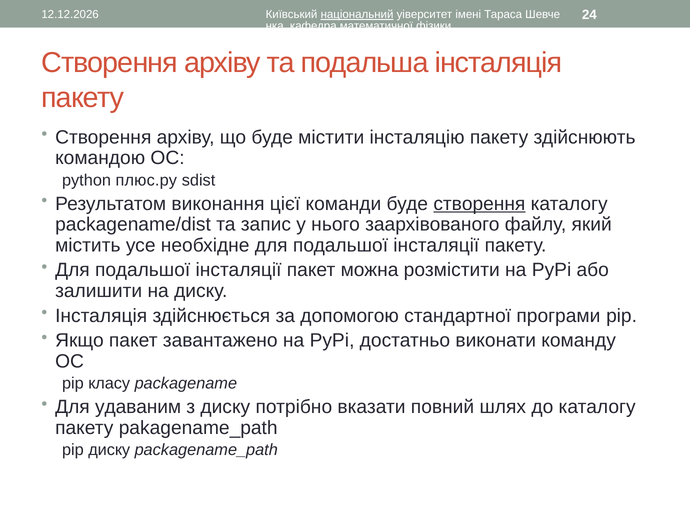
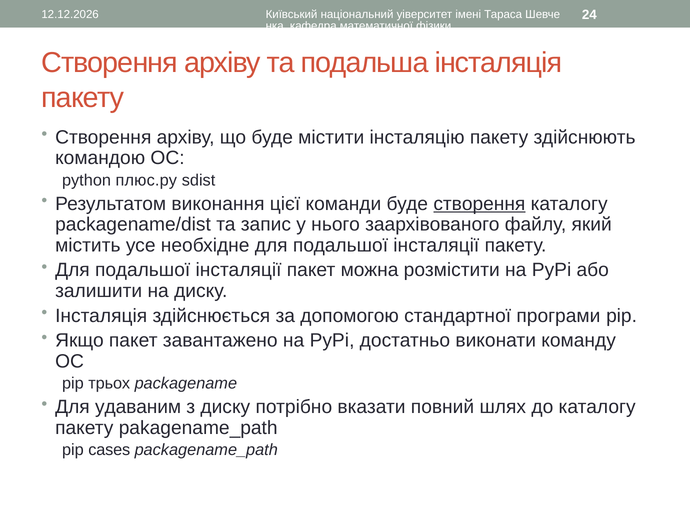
національний underline: present -> none (357, 15)
класу: класу -> трьох (109, 383)
pip диску: диску -> cases (109, 450)
